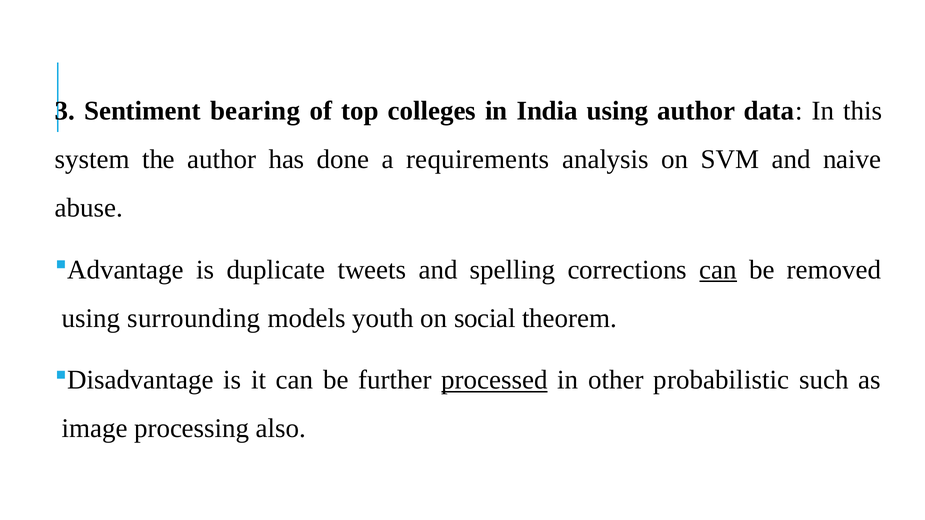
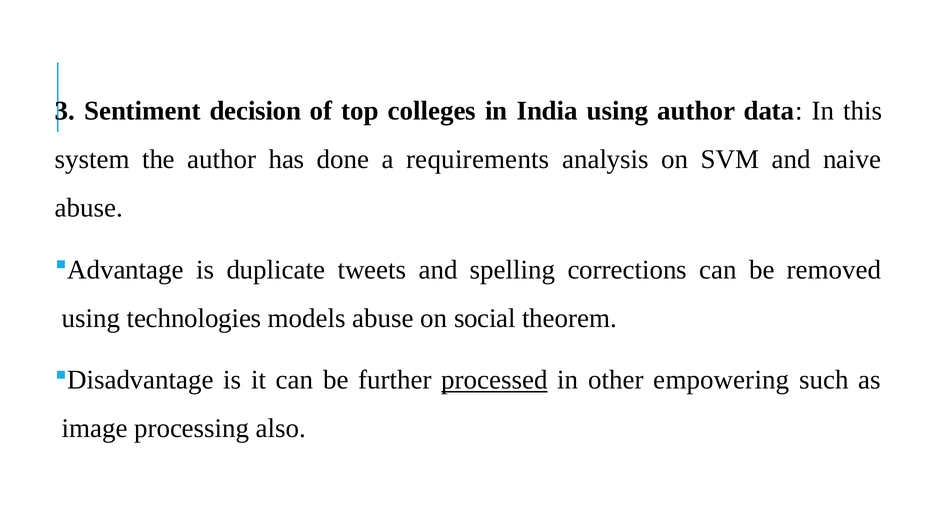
bearing: bearing -> decision (255, 111)
can underline: present -> none (718, 270)
surrounding: surrounding -> technologies (194, 318)
models youth: youth -> abuse (383, 318)
probabilistic: probabilistic -> empowering (721, 380)
